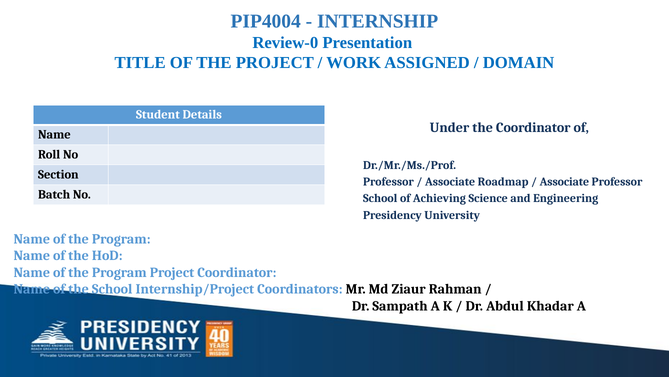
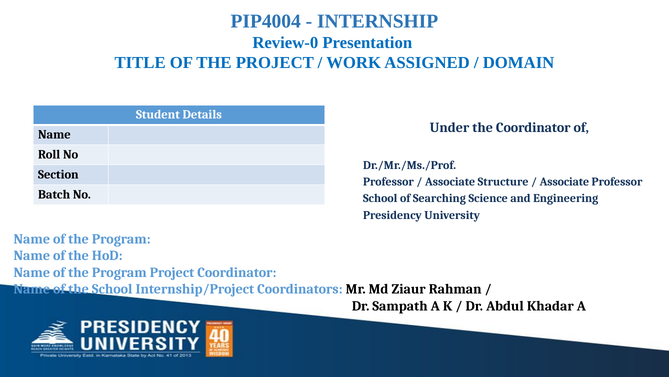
Roadmap: Roadmap -> Structure (503, 181)
Achieving: Achieving -> Searching (439, 198)
